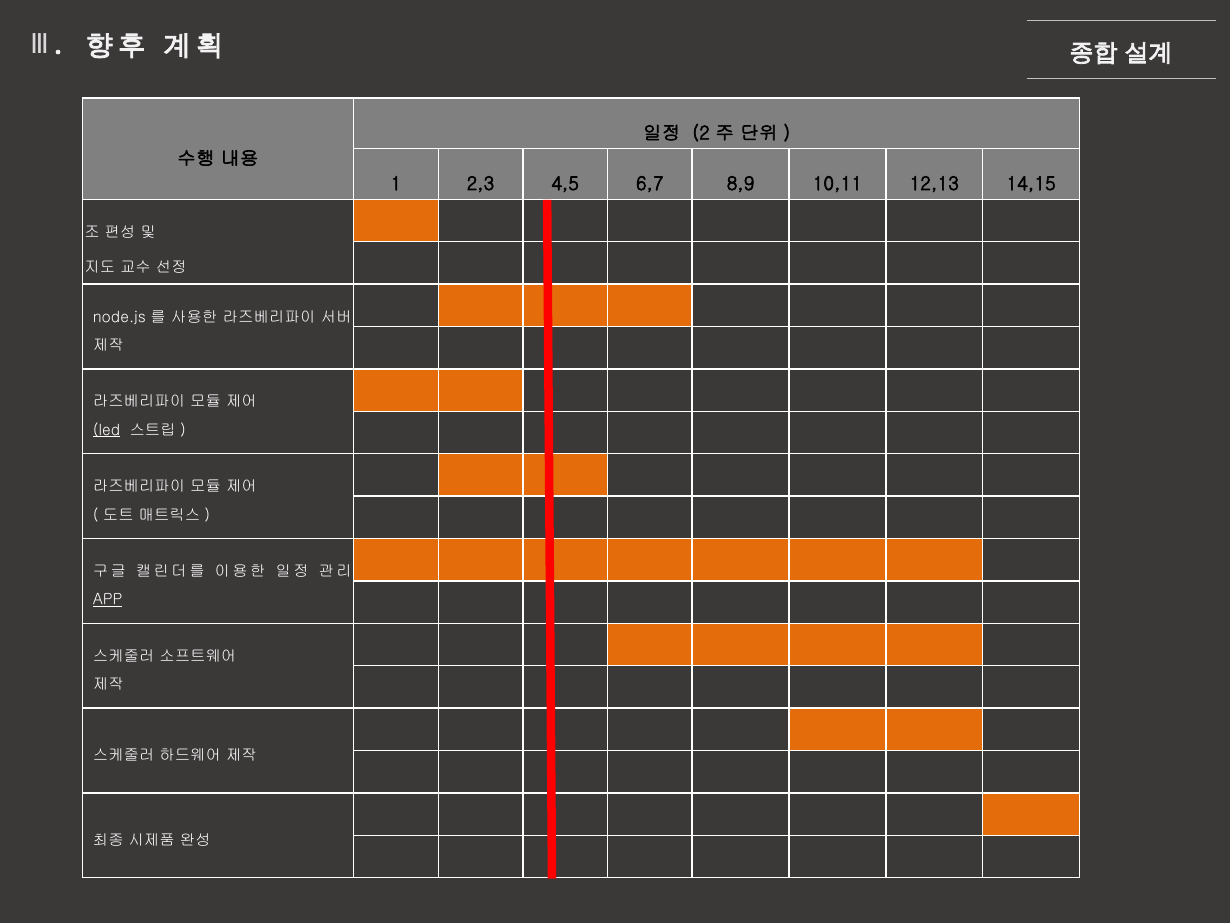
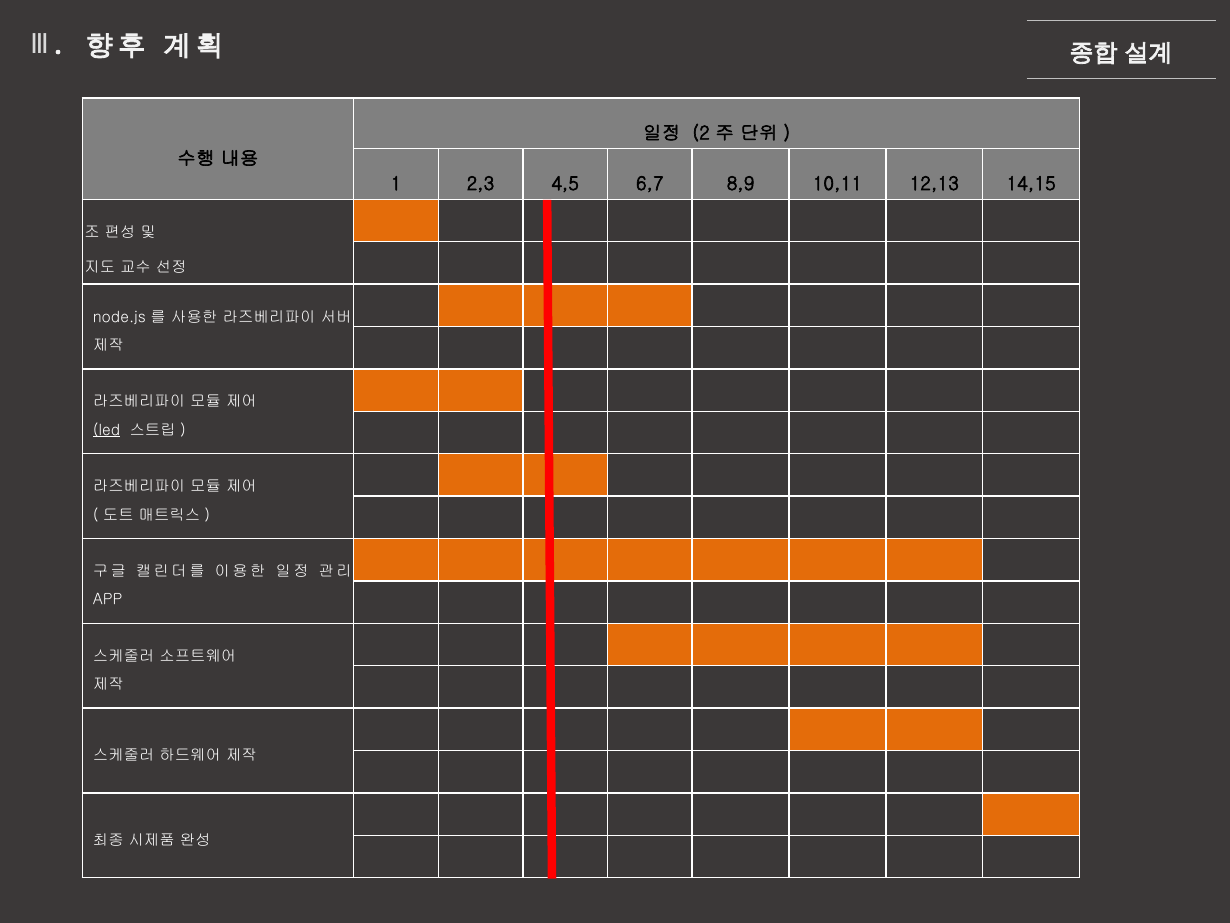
APP underline: present -> none (108, 599)
